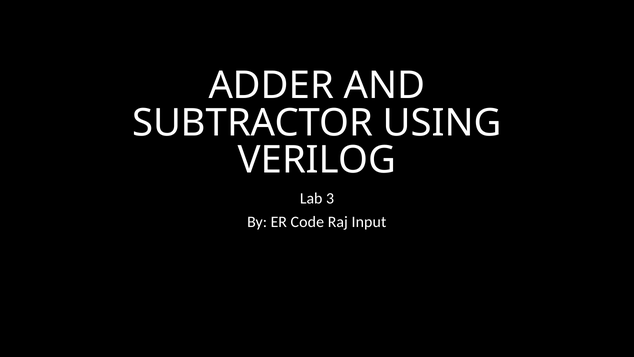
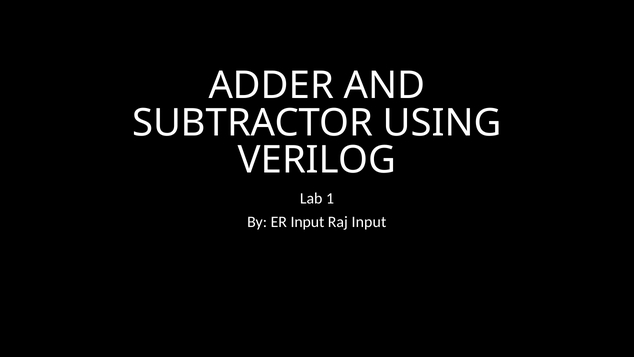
3: 3 -> 1 (330, 198)
ER Code: Code -> Input (307, 222)
